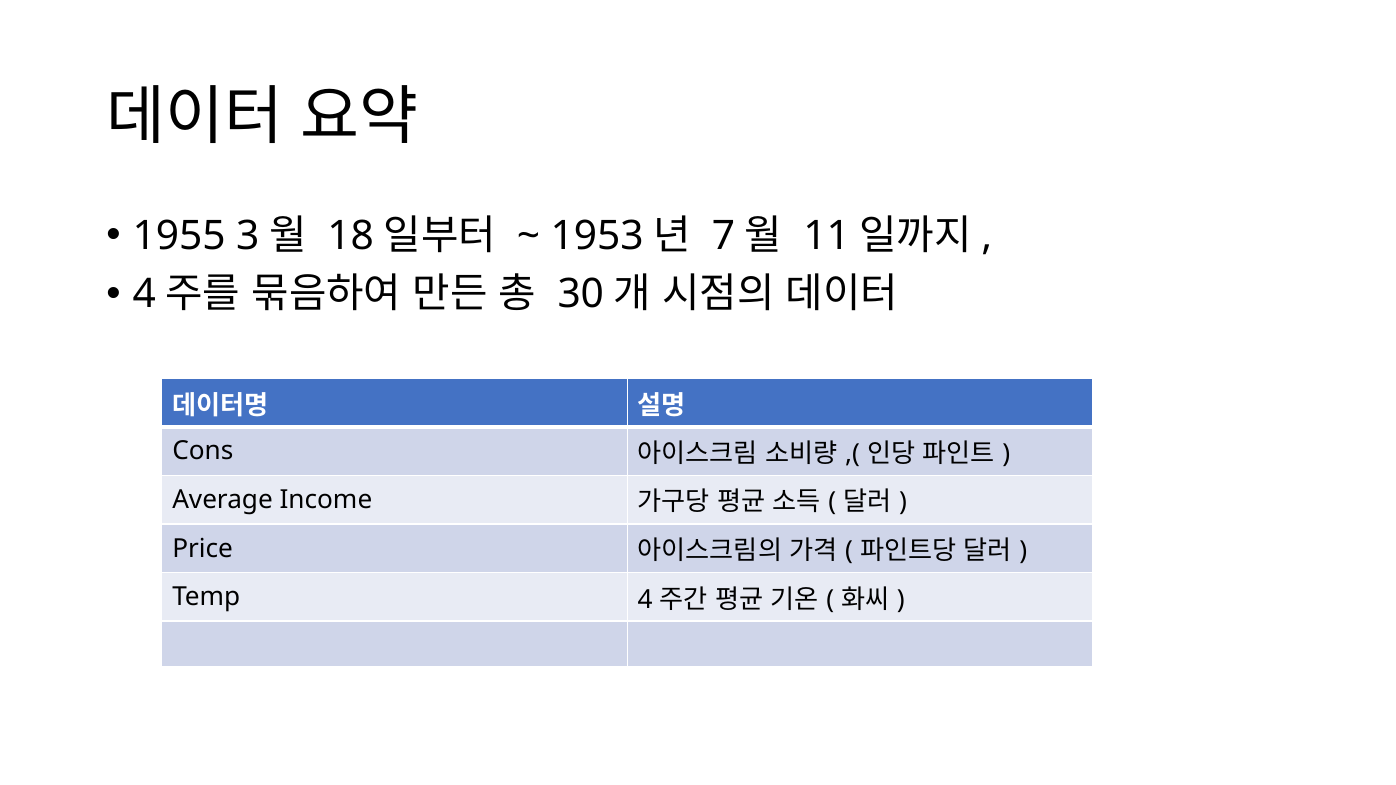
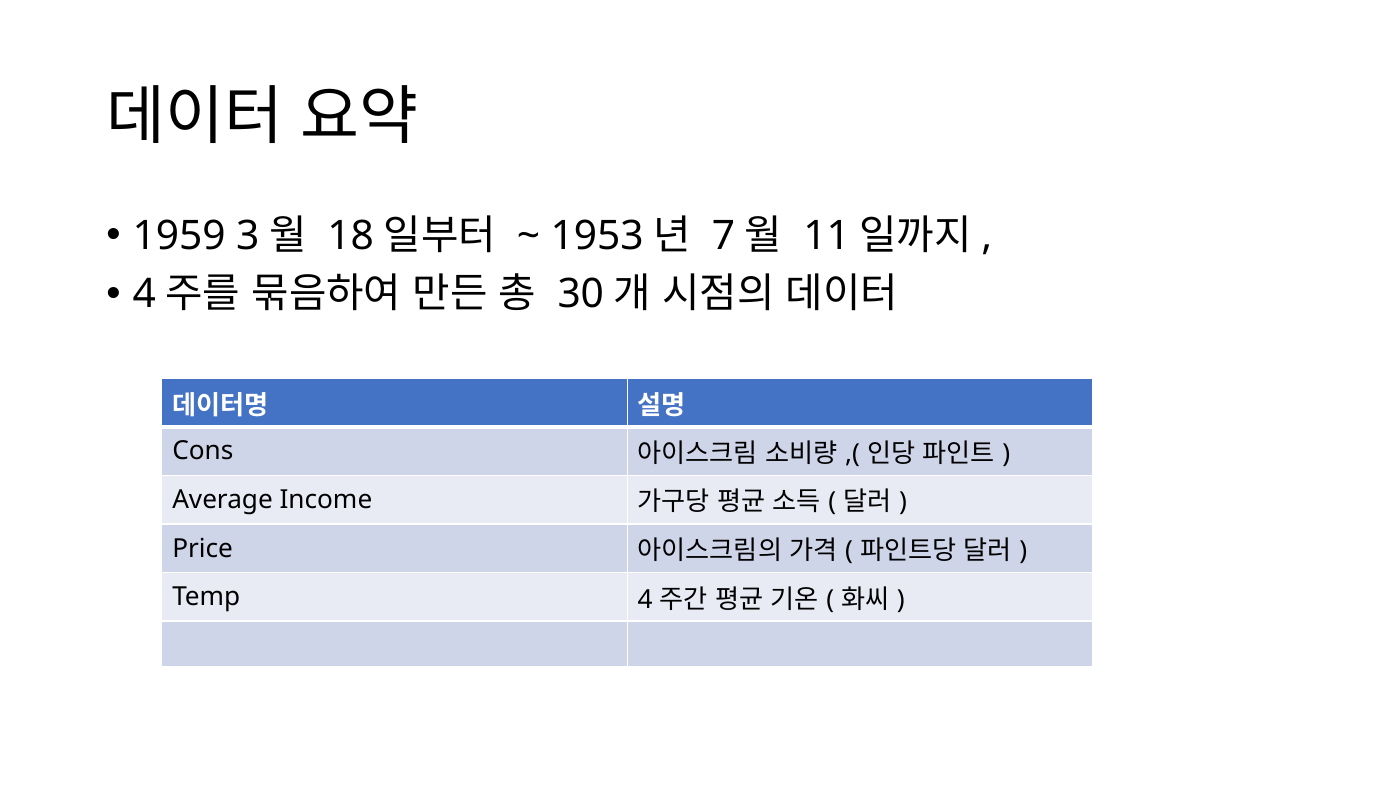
1955: 1955 -> 1959 (179, 236)
